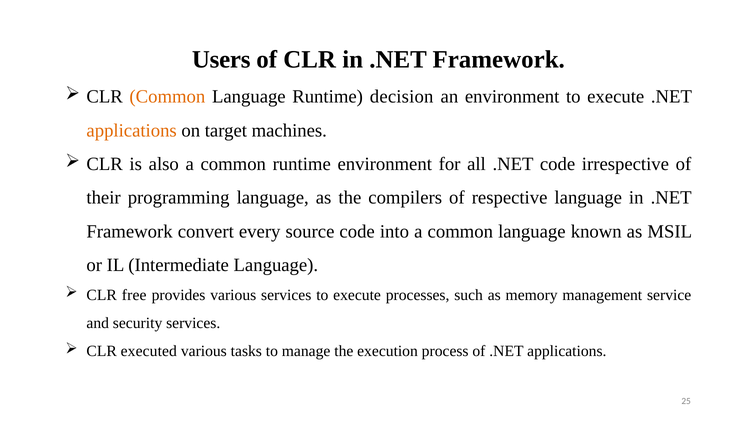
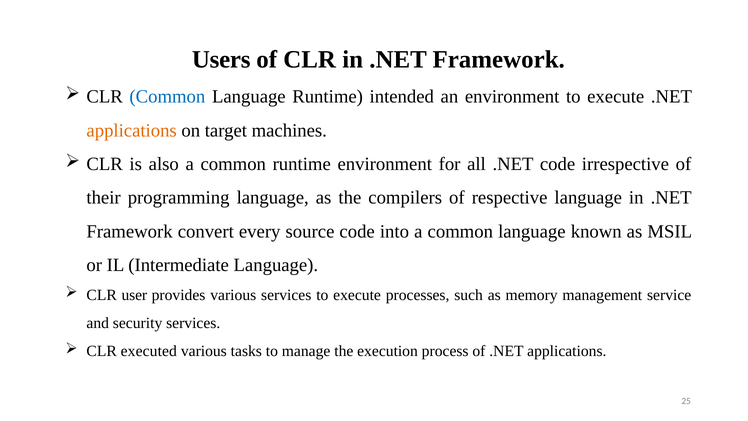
Common colour: orange -> blue (167, 97)
decision: decision -> intended (402, 97)
free: free -> user (134, 295)
